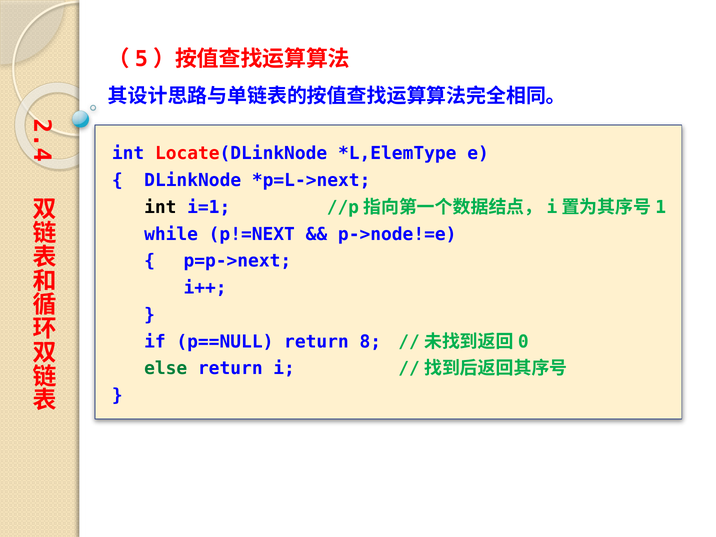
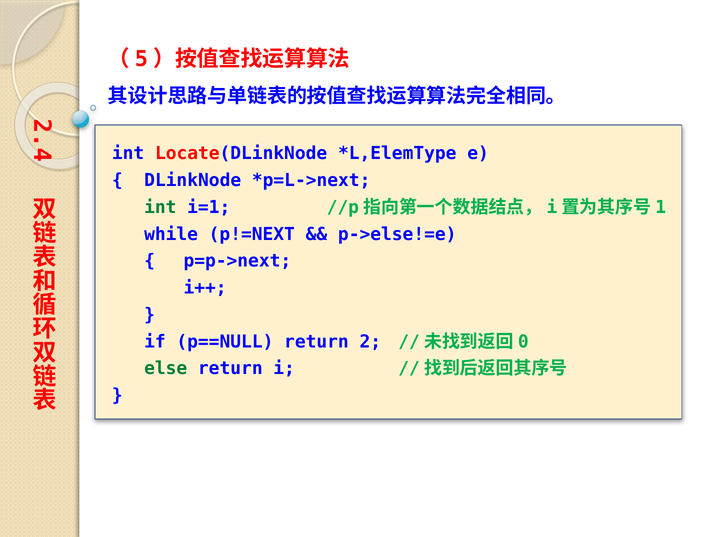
int colour: black -> green (160, 207)
p->node!=e: p->node!=e -> p->else!=e (397, 234)
return 8: 8 -> 2 (370, 342)
